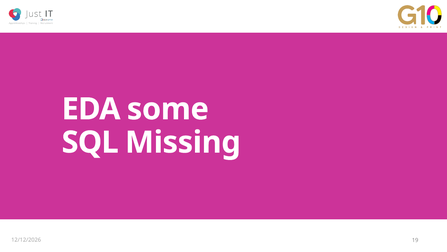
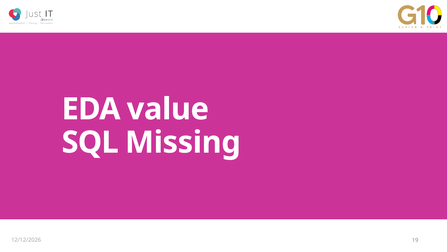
some: some -> value (168, 109)
